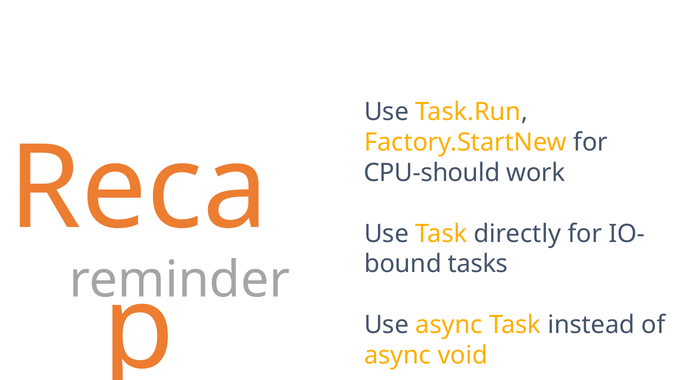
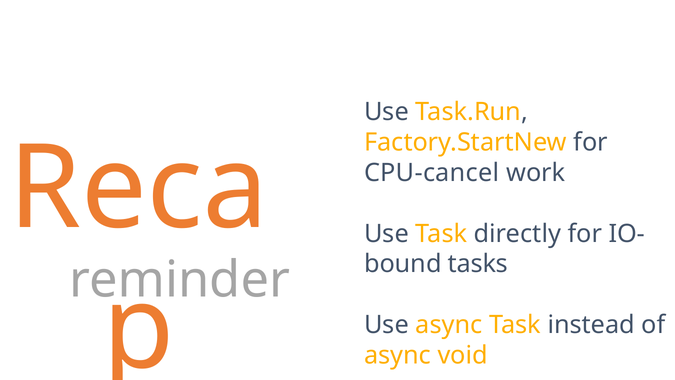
CPU-should: CPU-should -> CPU-cancel (432, 173)
